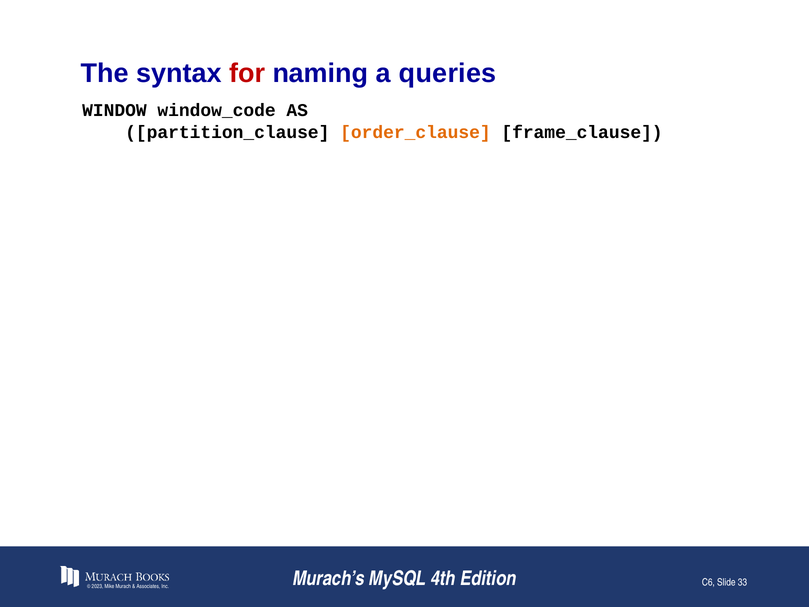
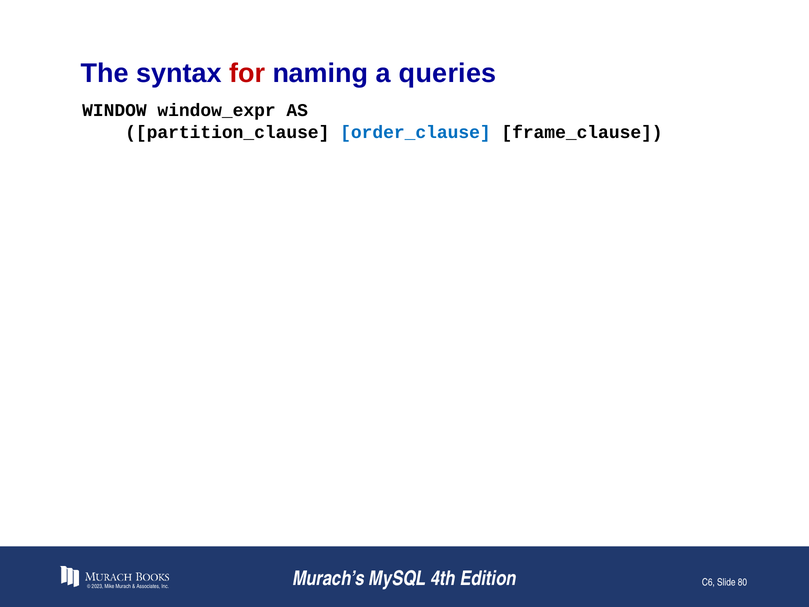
window_code: window_code -> window_expr (217, 110)
order_clause colour: orange -> blue (415, 132)
33: 33 -> 80 (742, 582)
